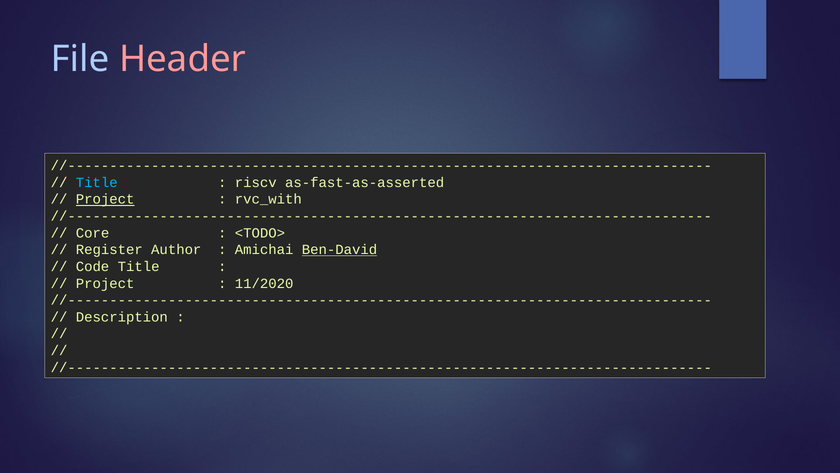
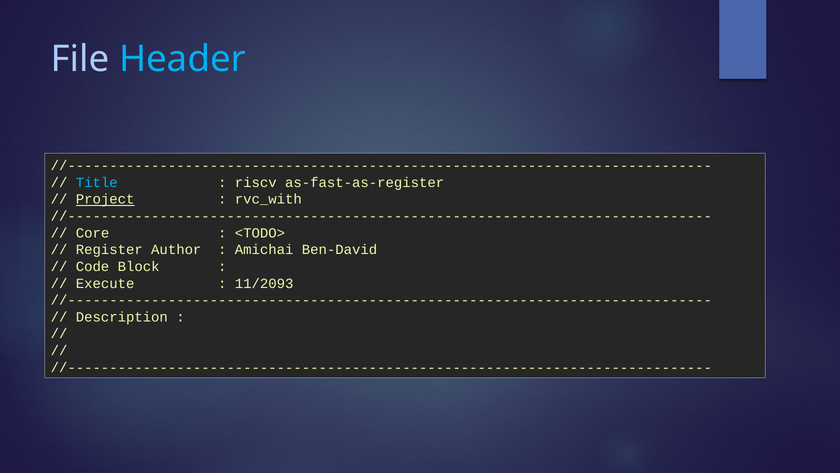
Header colour: pink -> light blue (183, 59)
as-fast-as-asserted: as-fast-as-asserted -> as-fast-as-register (365, 182)
Ben-David underline: present -> none (339, 250)
Code Title: Title -> Block (139, 266)
Project: Project -> Execute (105, 283)
11/2020: 11/2020 -> 11/2093 (264, 283)
